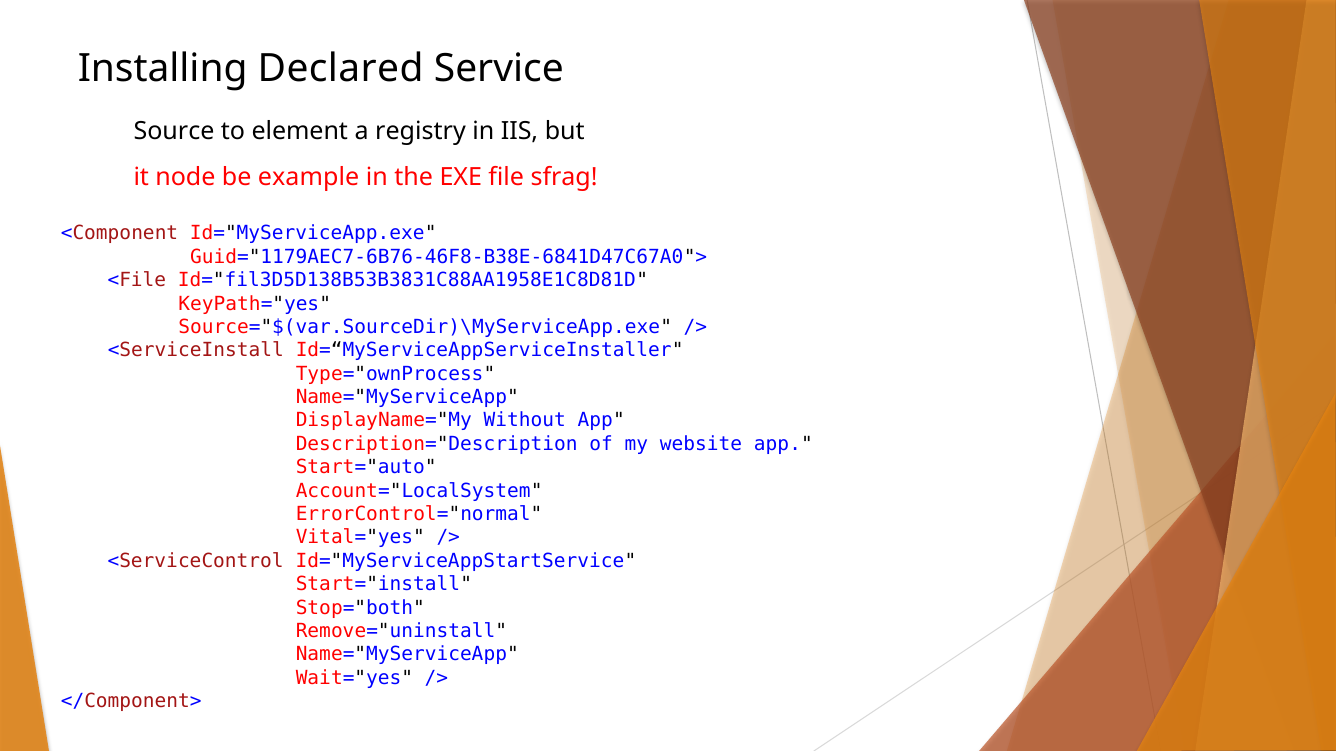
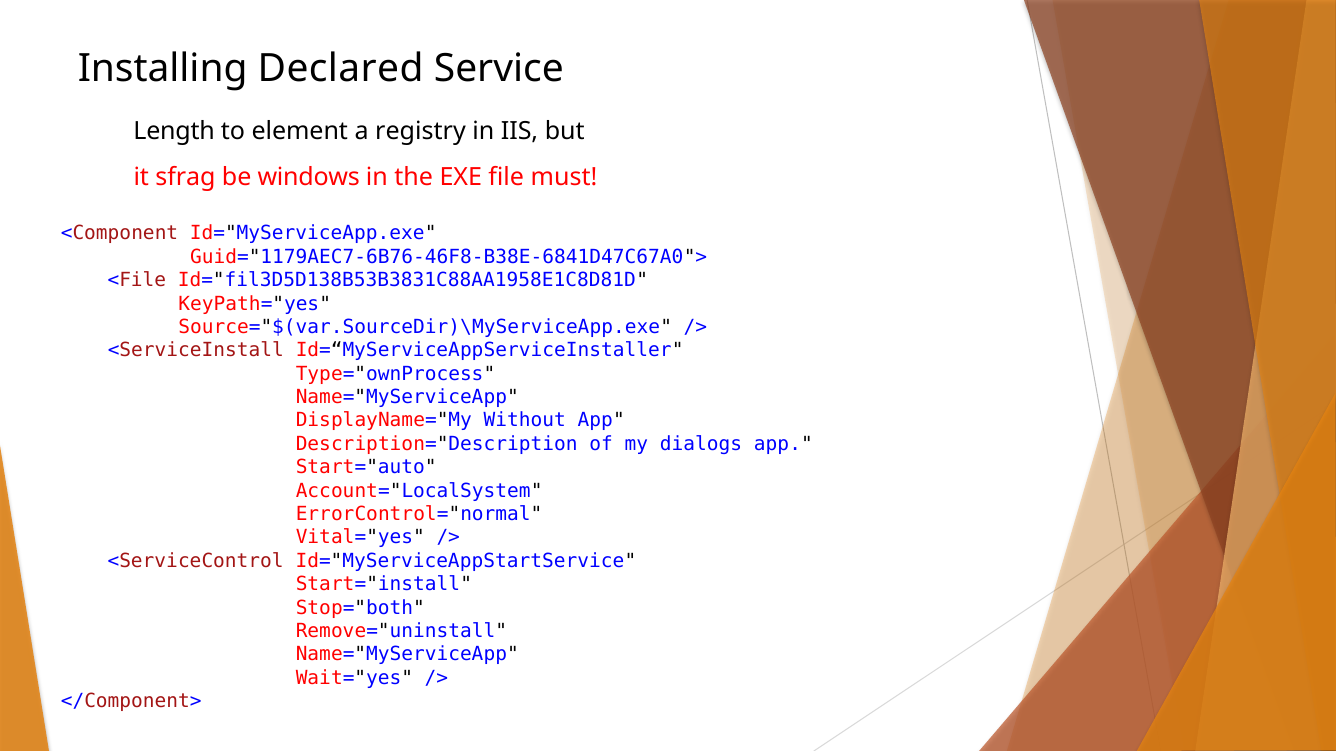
Source: Source -> Length (174, 132)
node: node -> sfrag (185, 177)
example: example -> windows (309, 177)
sfrag: sfrag -> must (564, 177)
website: website -> dialogs (701, 444)
